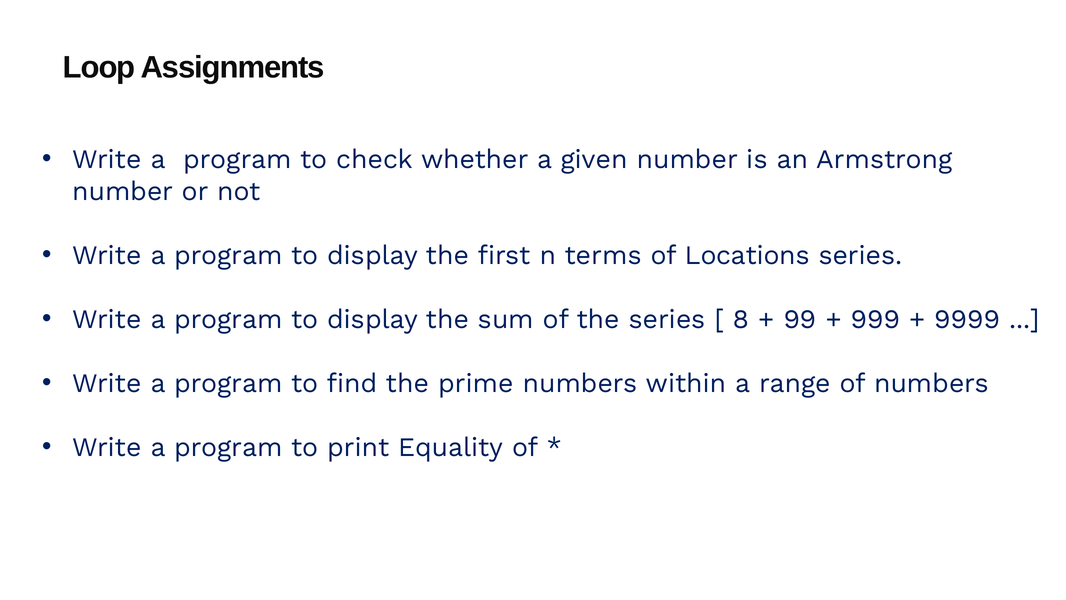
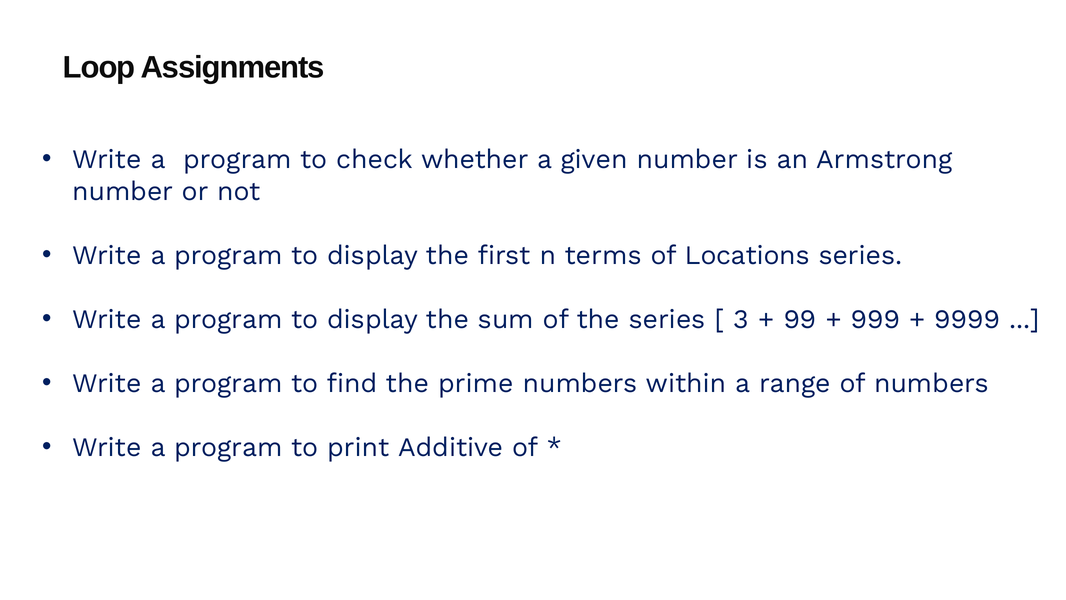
8: 8 -> 3 (741, 319)
Equality: Equality -> Additive (451, 447)
